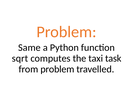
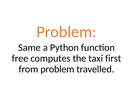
sqrt: sqrt -> free (20, 58)
task: task -> first (113, 58)
